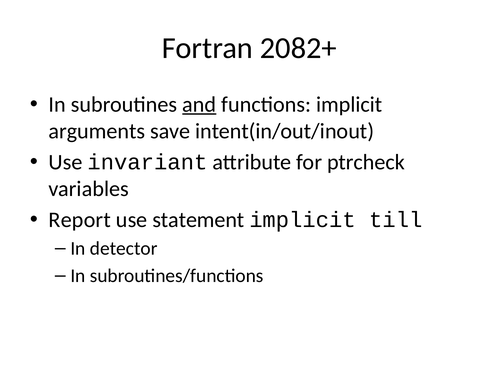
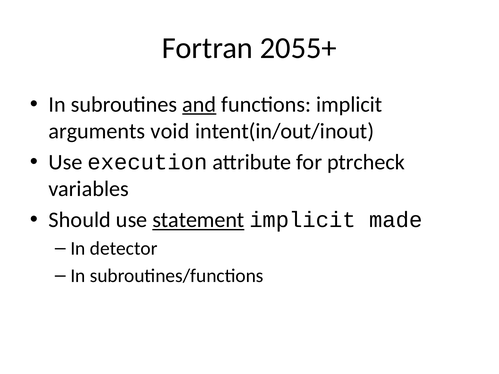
2082+: 2082+ -> 2055+ (298, 48)
save: save -> void (170, 131)
invariant: invariant -> execution (147, 162)
Report: Report -> Should (80, 220)
statement underline: none -> present (198, 220)
till: till -> made (396, 220)
